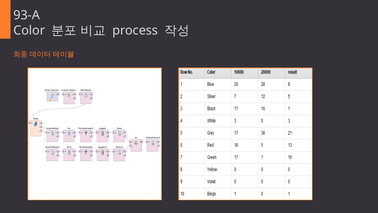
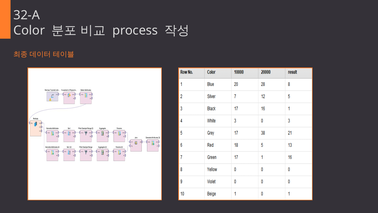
93-A: 93-A -> 32-A (27, 15)
